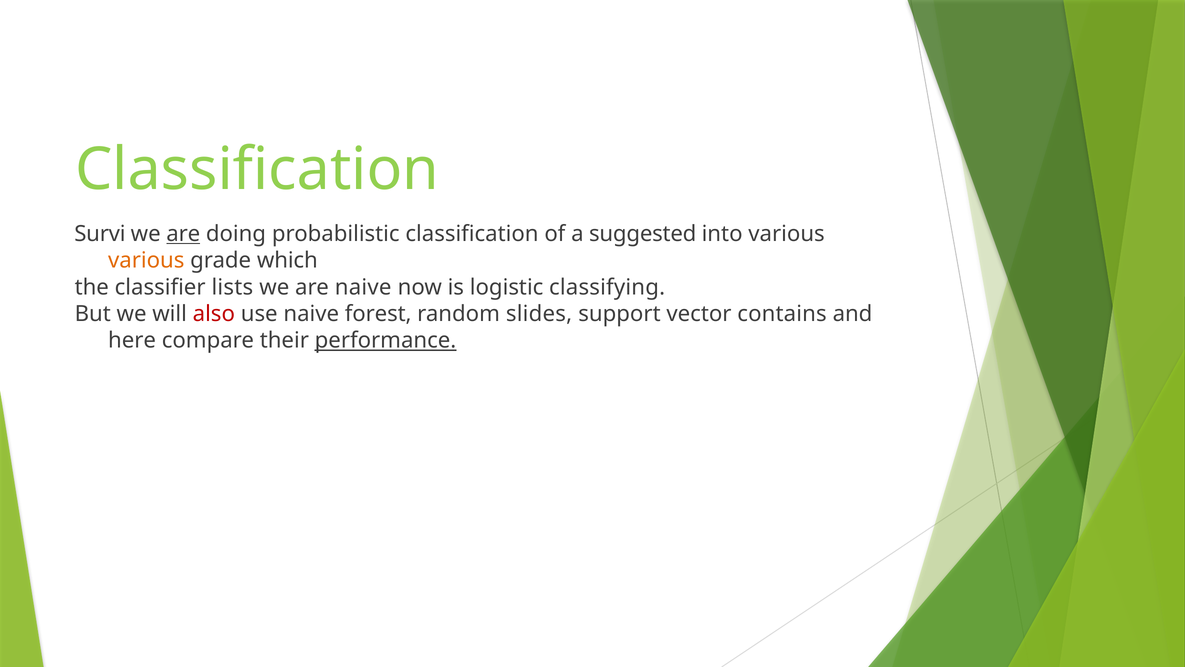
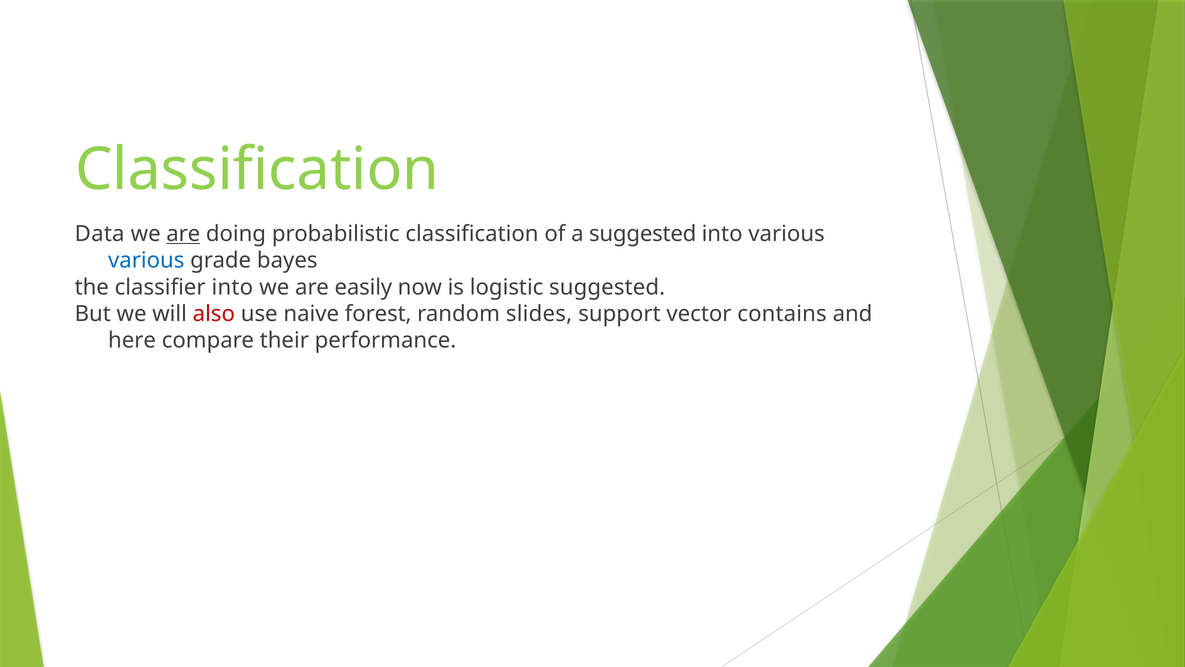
Survi: Survi -> Data (100, 234)
various colour: orange -> blue (146, 260)
which: which -> bayes (287, 260)
classifier lists: lists -> into (232, 287)
are naive: naive -> easily (363, 287)
logistic classifying: classifying -> suggested (607, 287)
performance underline: present -> none (386, 340)
